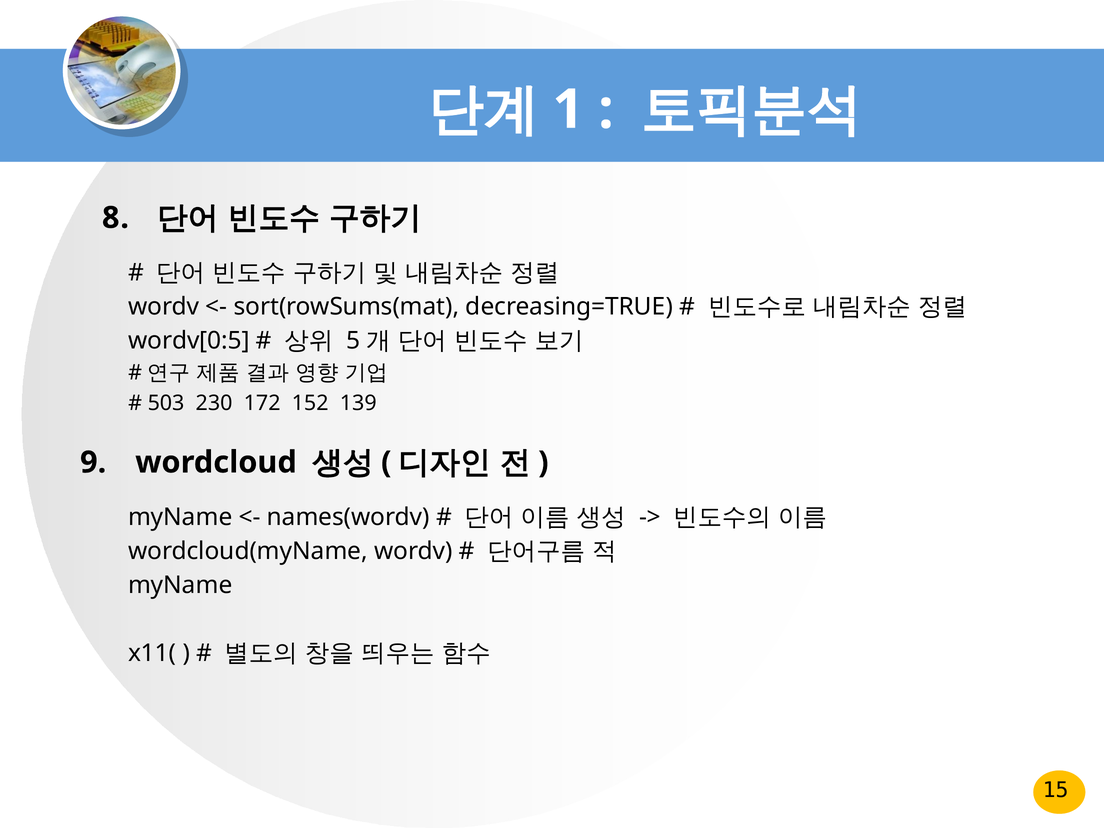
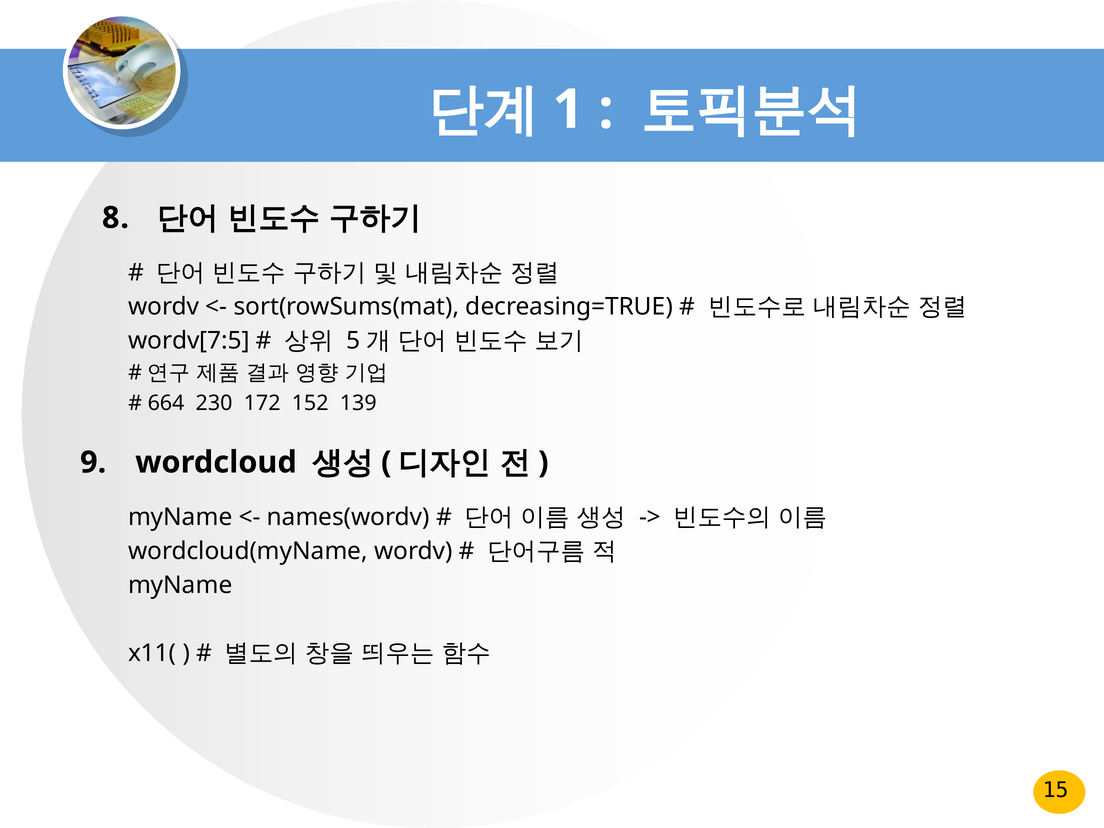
wordv[0:5: wordv[0:5 -> wordv[7:5 (189, 341)
503: 503 -> 664 (166, 403)
